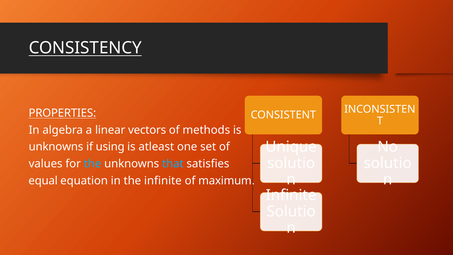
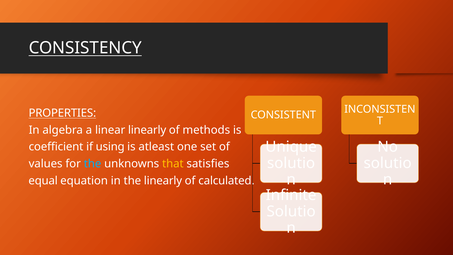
linear vectors: vectors -> linearly (147, 130)
unknowns: unknowns -> coefficient (56, 147)
that colour: light blue -> yellow (173, 164)
the infinite: infinite -> linearly (163, 181)
maximum: maximum -> calculated (226, 181)
